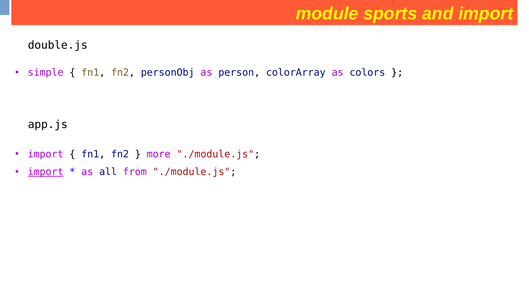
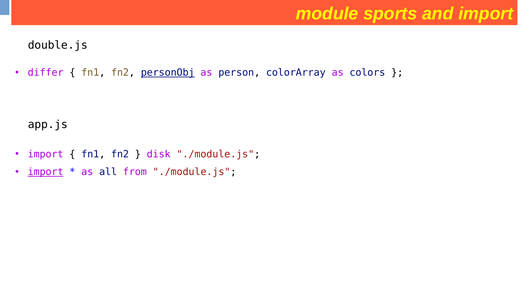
simple: simple -> differ (46, 73)
personObj underline: none -> present (168, 73)
more: more -> disk (159, 154)
